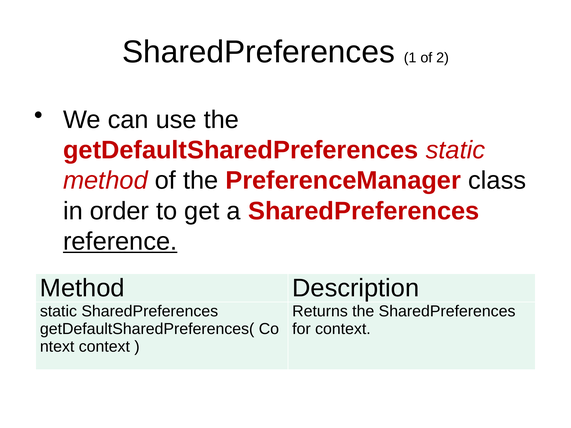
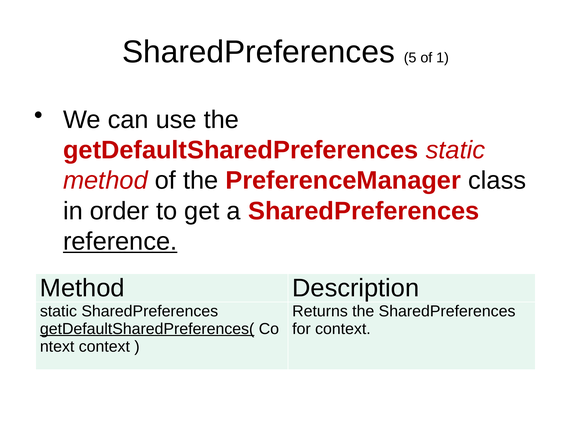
1: 1 -> 5 (410, 58)
2: 2 -> 1 (443, 58)
getDefaultSharedPreferences( underline: none -> present (147, 329)
